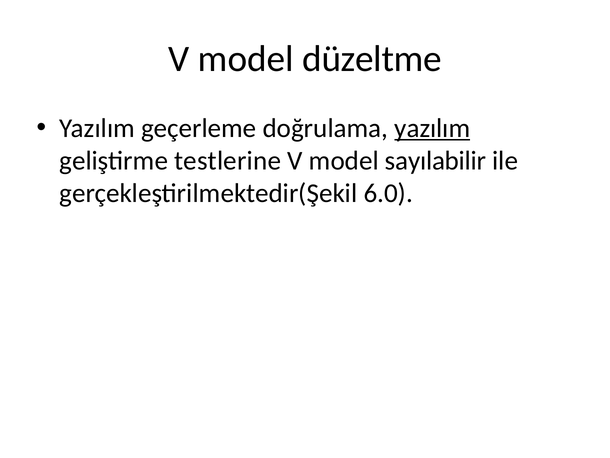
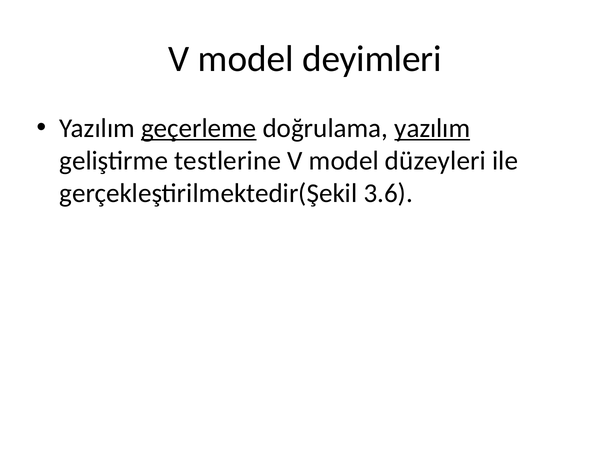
düzeltme: düzeltme -> deyimleri (372, 59)
geçerleme underline: none -> present (199, 128)
sayılabilir: sayılabilir -> düzeyleri (435, 161)
6.0: 6.0 -> 3.6 (388, 193)
